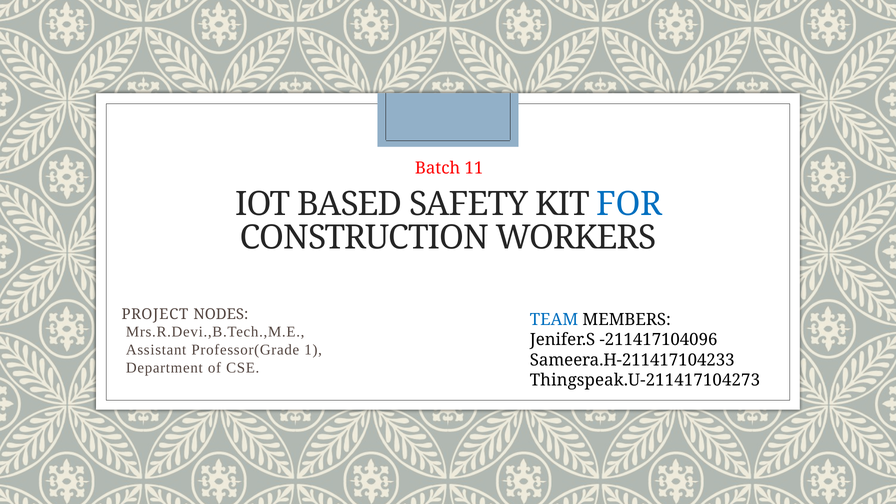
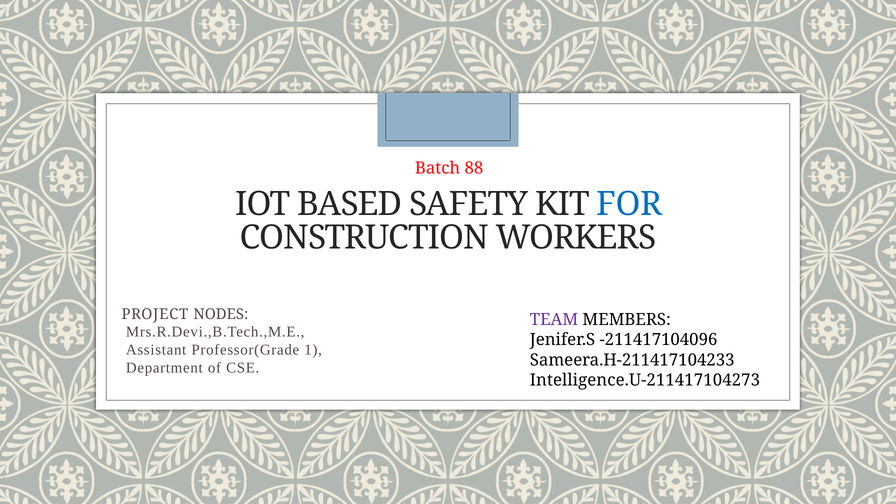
11: 11 -> 88 (474, 168)
TEAM colour: blue -> purple (554, 320)
Thingspeak.U-211417104273: Thingspeak.U-211417104273 -> Intelligence.U-211417104273 (645, 380)
